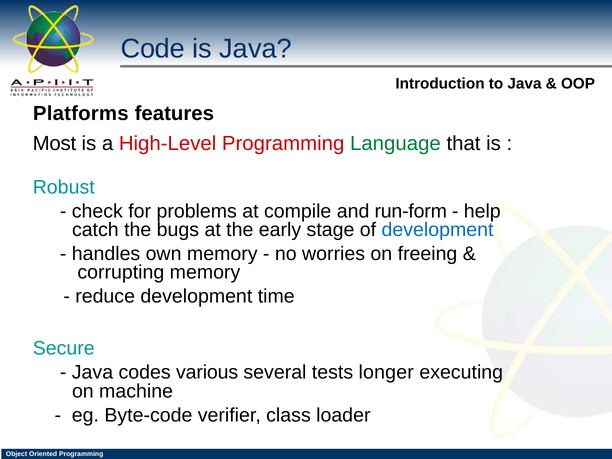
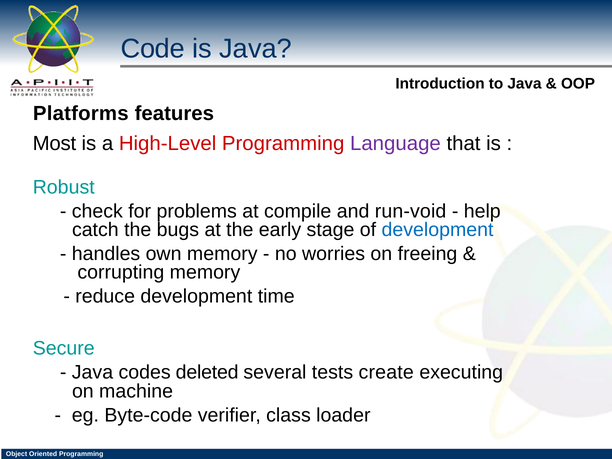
Language colour: green -> purple (395, 143)
run-form: run-form -> run-void (411, 211)
various: various -> deleted (207, 373)
longer: longer -> create (386, 373)
